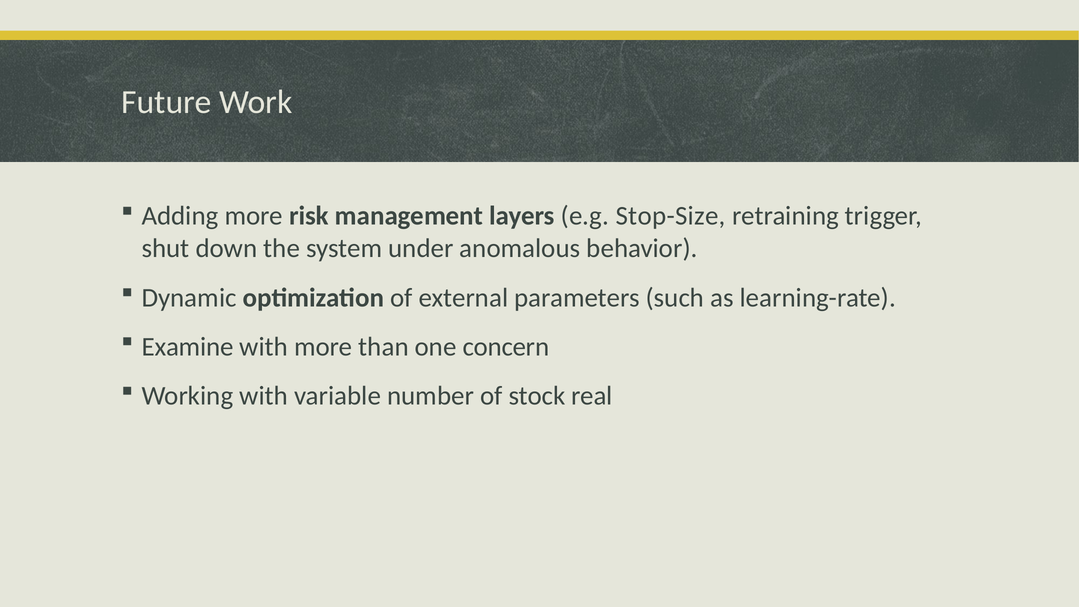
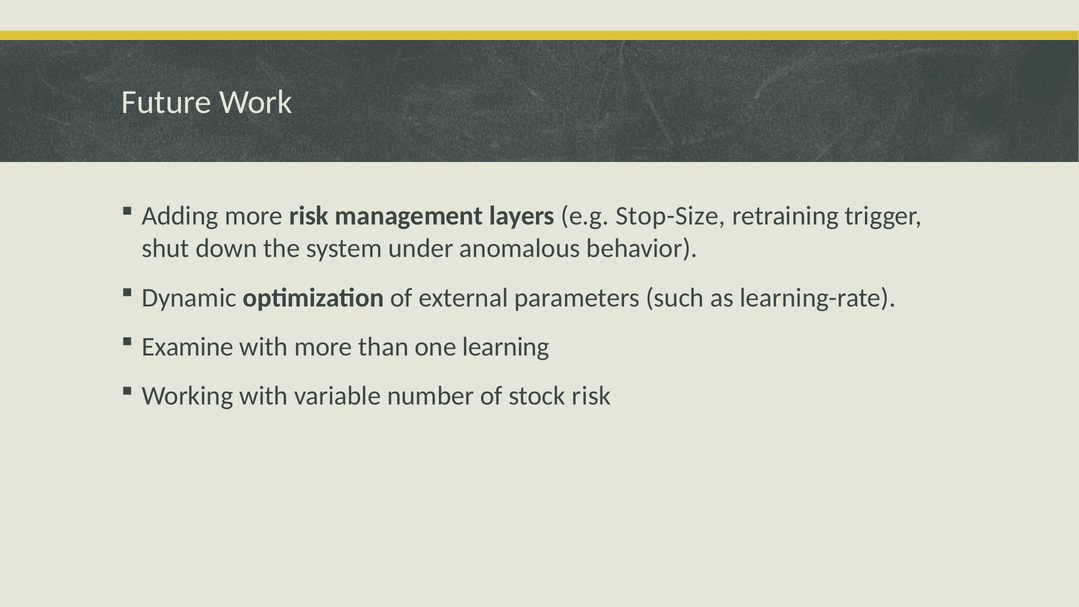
concern: concern -> learning (506, 347)
stock real: real -> risk (592, 396)
